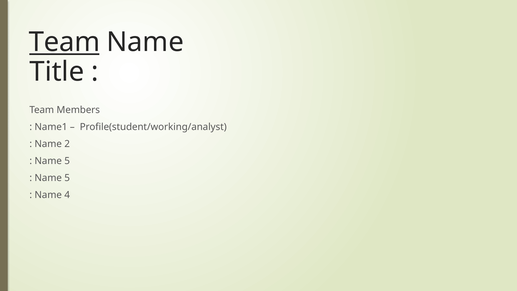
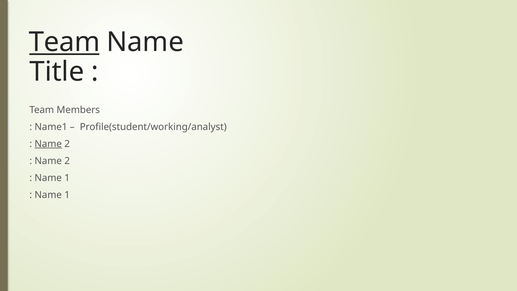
Name underline: none -> present (48, 144)
5: 5 -> 2 (67, 161)
5: 5 -> 1 (67, 178)
4: 4 -> 1 (67, 195)
